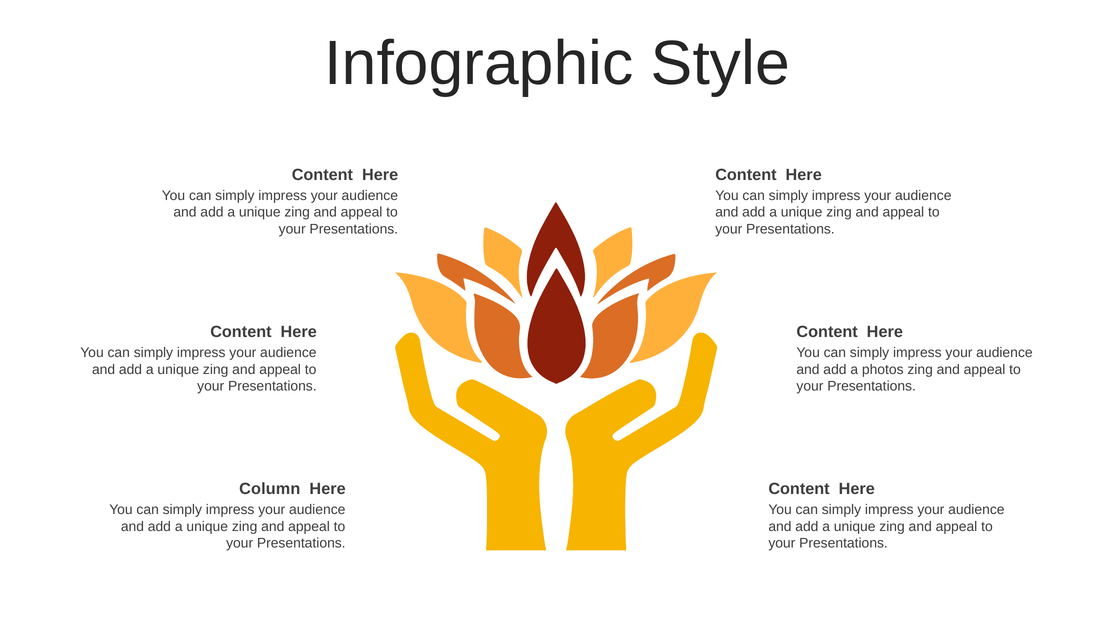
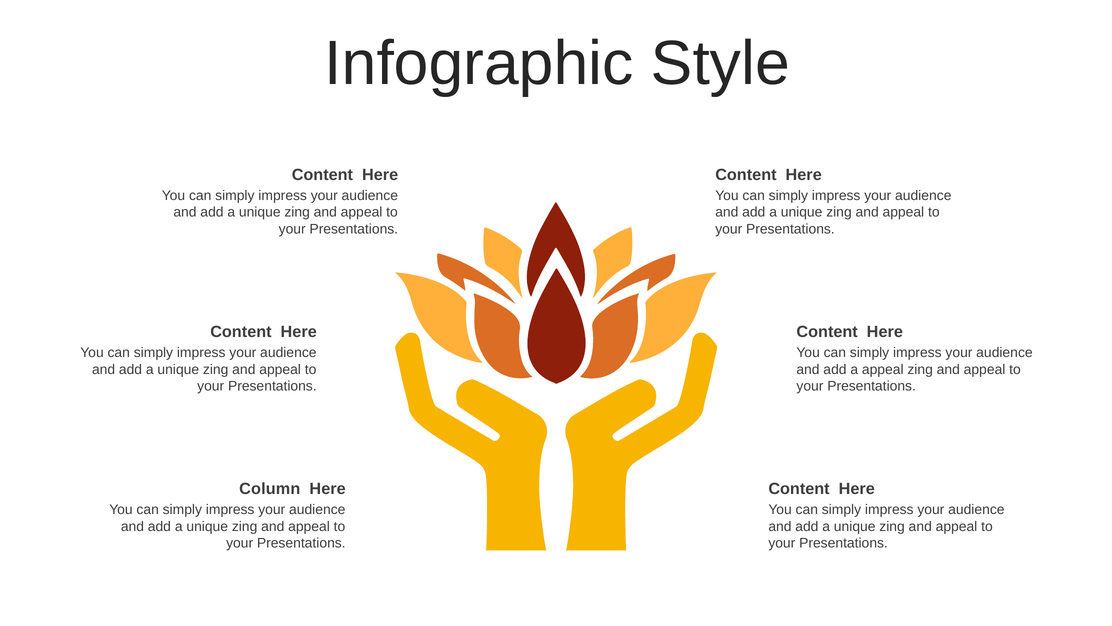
a photos: photos -> appeal (883, 369)
